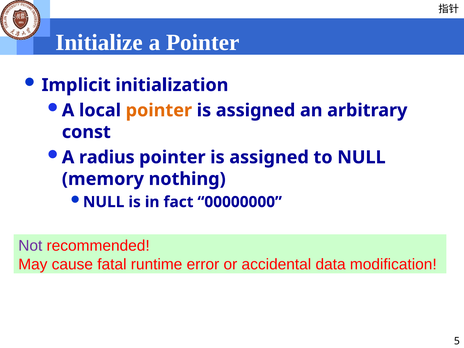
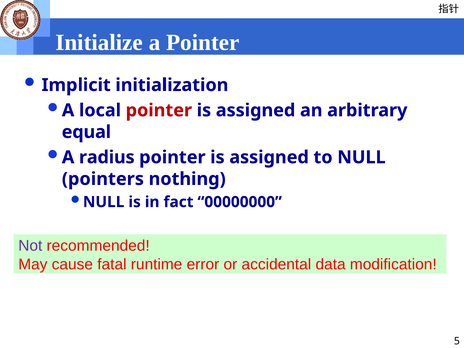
pointer colour: orange -> red (159, 110)
const: const -> equal (86, 132)
memory: memory -> pointers (103, 179)
